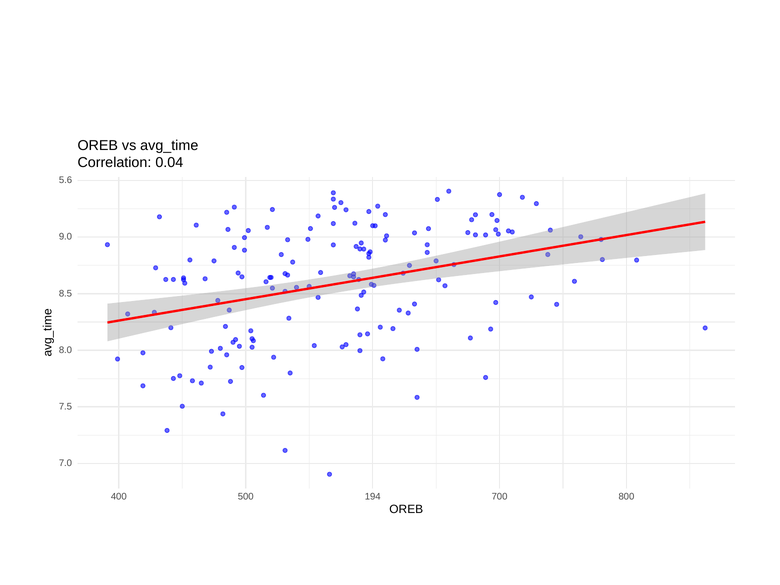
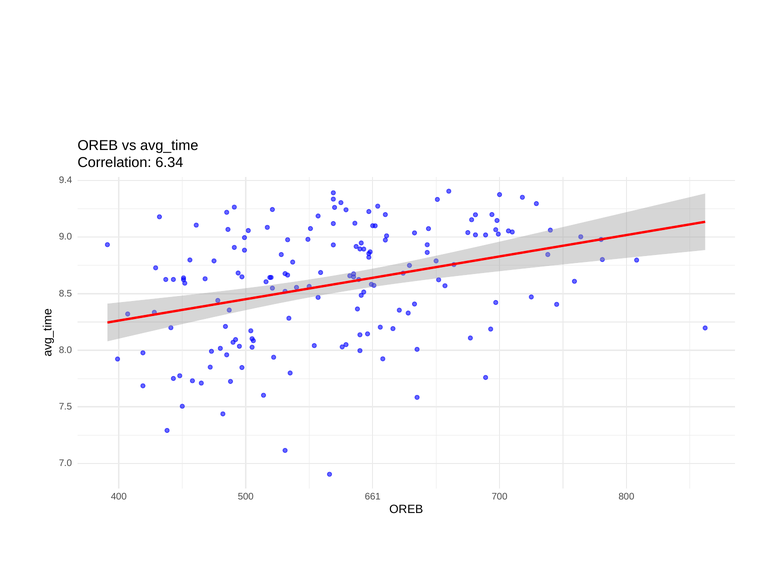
0.04: 0.04 -> 6.34 (169, 162)
5.6: 5.6 -> 9.4 (65, 180)
194: 194 -> 661 (373, 497)
